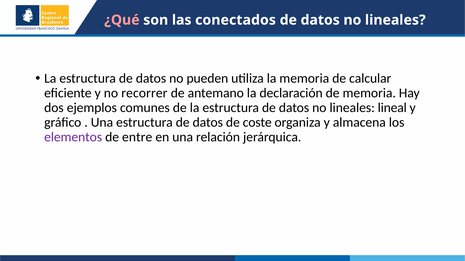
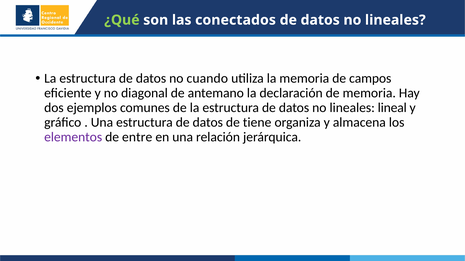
¿Qué colour: pink -> light green (122, 20)
pueden: pueden -> cuando (207, 79)
calcular: calcular -> campos (370, 79)
recorrer: recorrer -> diagonal (144, 93)
coste: coste -> tiene (257, 123)
